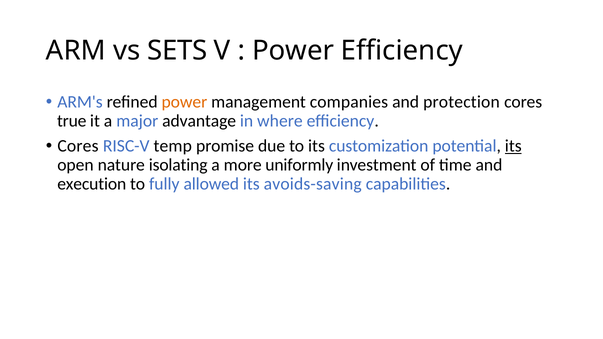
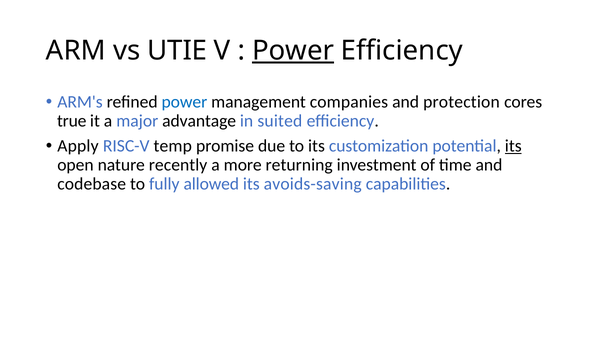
SETS: SETS -> UTIE (177, 51)
Power underline: none -> present (293, 51)
power colour: orange -> blue (184, 102)
where: where -> suited (280, 121)
Cores: Cores -> Apply (78, 146)
isolating: isolating -> recently (178, 165)
uniformly: uniformly -> returning (299, 165)
execution: execution -> codebase (92, 184)
